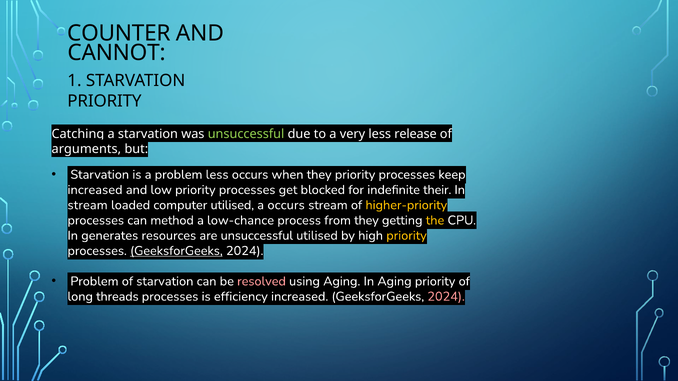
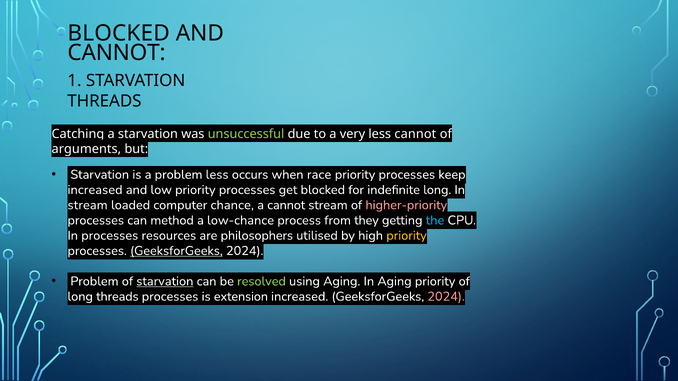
COUNTER: COUNTER -> BLOCKED (119, 33)
PRIORITY: PRIORITY -> THREADS (104, 101)
less release: release -> cannot (415, 134)
when they: they -> race (319, 175)
indefinite their: their -> long (437, 190)
computer utilised: utilised -> chance (232, 205)
a occurs: occurs -> cannot (286, 205)
higher-priority colour: yellow -> pink (406, 205)
the colour: yellow -> light blue (435, 220)
In generates: generates -> processes (110, 236)
are unsuccessful: unsuccessful -> philosophers (257, 236)
starvation underline: none -> present (165, 282)
resolved colour: pink -> light green (261, 282)
efficiency: efficiency -> extension (241, 297)
